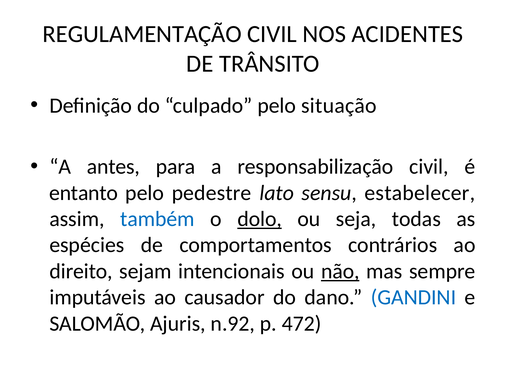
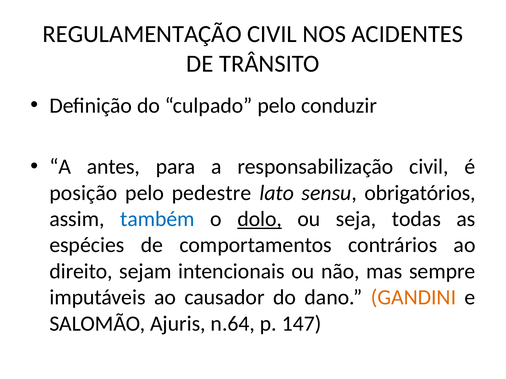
situação: situação -> conduzir (339, 106)
entanto: entanto -> posição (83, 193)
estabelecer: estabelecer -> obrigatórios (420, 193)
não underline: present -> none (340, 272)
GANDINI colour: blue -> orange (413, 298)
n.92: n.92 -> n.64 (233, 324)
472: 472 -> 147 (302, 324)
